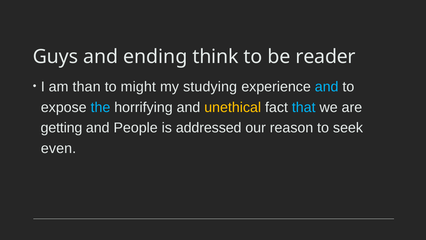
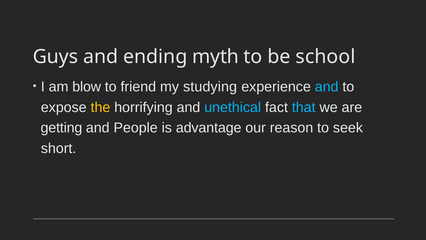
think: think -> myth (216, 57)
reader: reader -> school (326, 57)
than: than -> blow (87, 87)
might: might -> friend (138, 87)
the colour: light blue -> yellow (100, 107)
unethical colour: yellow -> light blue (233, 107)
addressed: addressed -> advantage (209, 128)
even: even -> short (59, 148)
